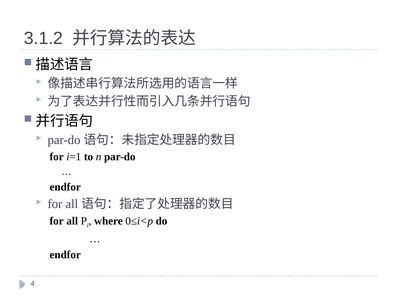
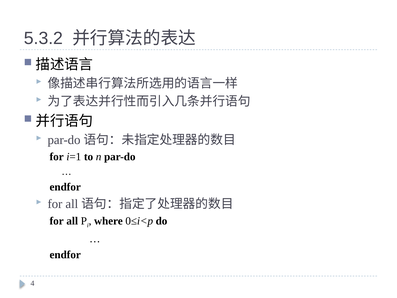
3.1.2: 3.1.2 -> 5.3.2 (43, 38)
